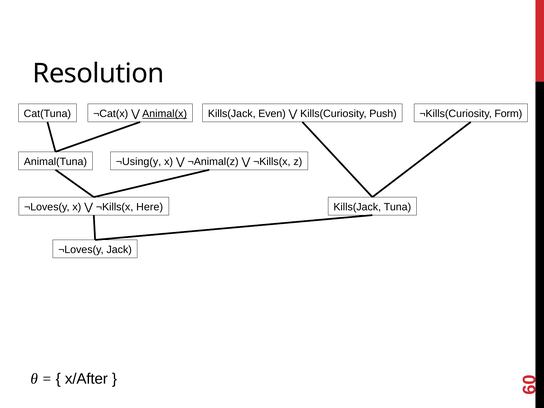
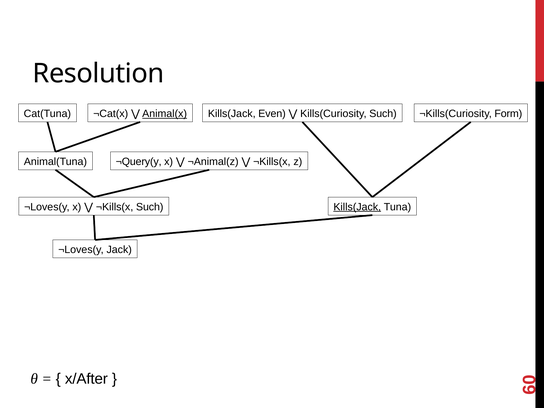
Kills(Curiosity Push: Push -> Such (383, 114)
¬Using(y: ¬Using(y -> ¬Query(y (139, 162)
¬Kills(x Here: Here -> Such (150, 207)
Kills(Jack underline: none -> present (357, 207)
